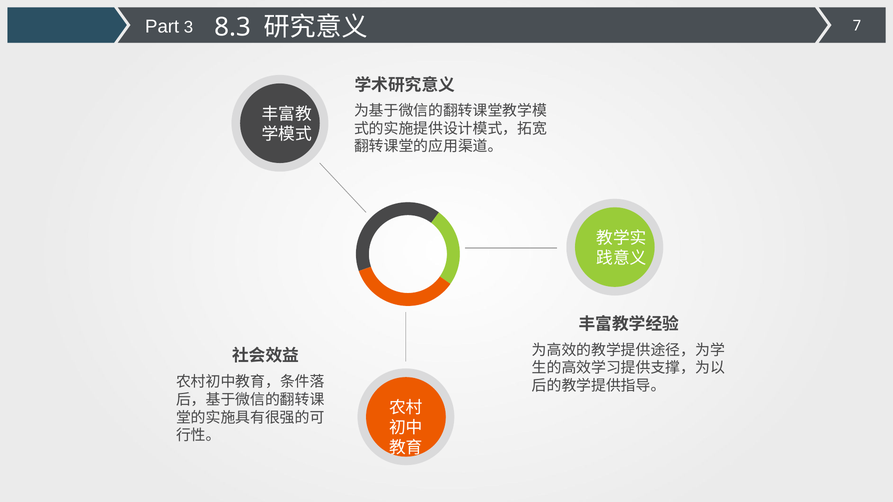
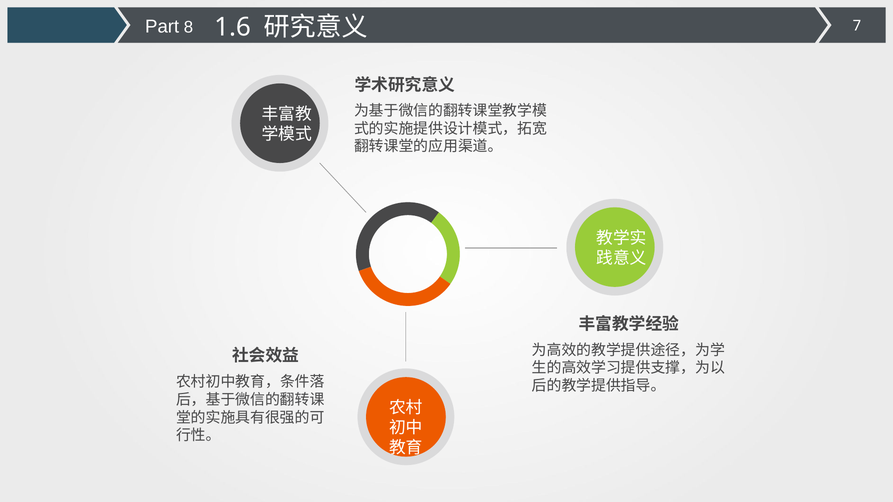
3: 3 -> 8 (188, 27)
8.3: 8.3 -> 1.6 (232, 27)
